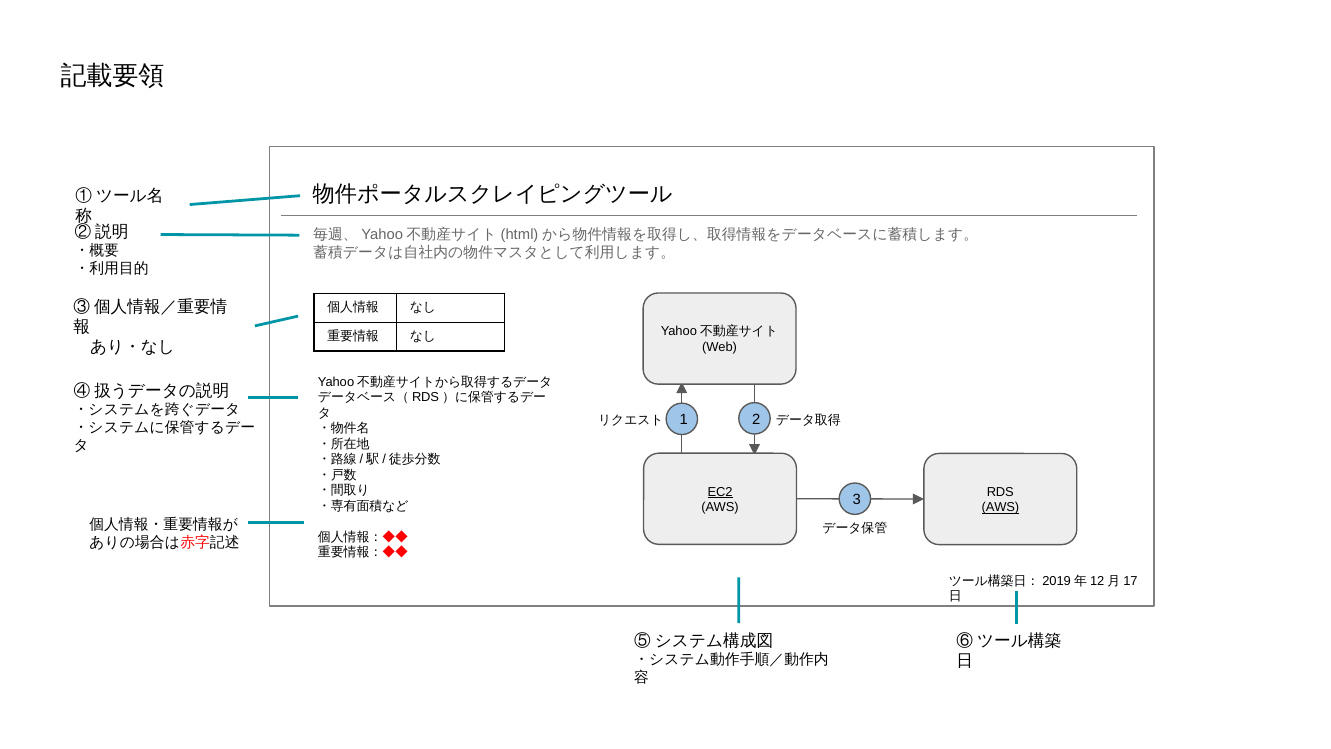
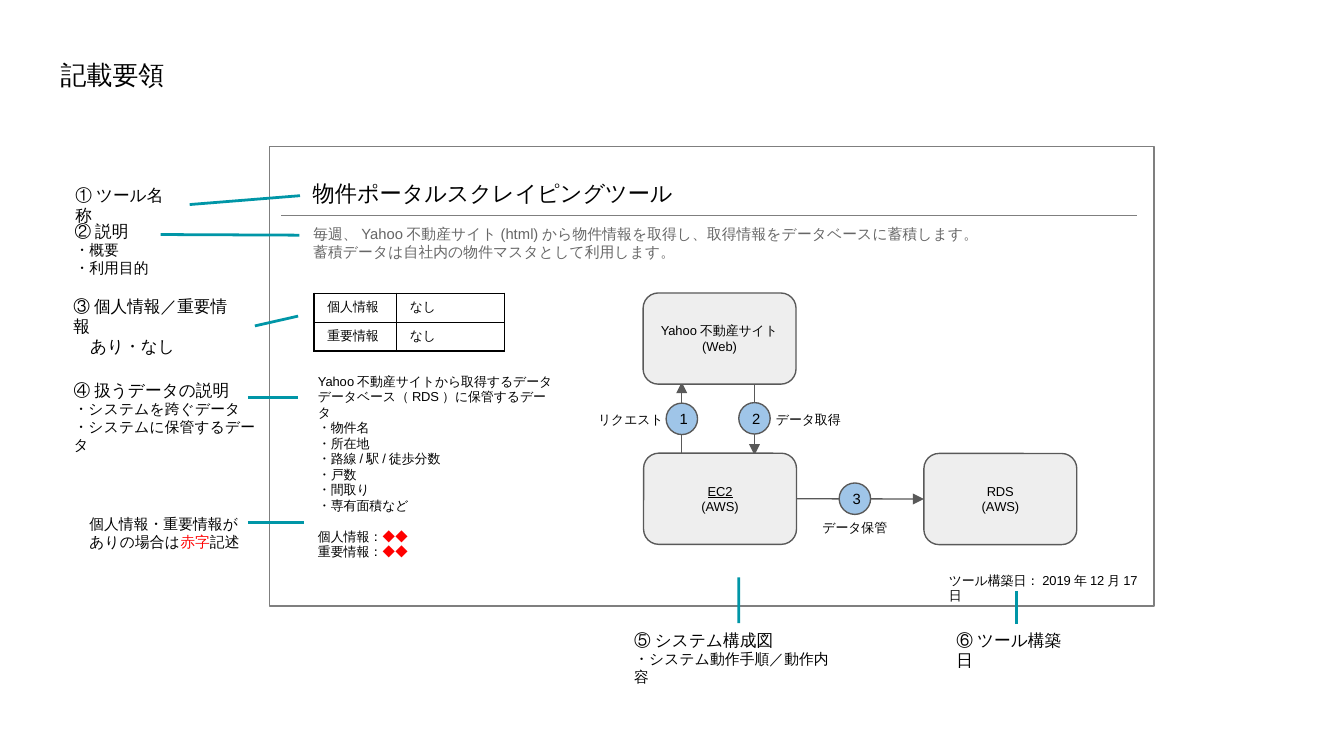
AWS underline: present -> none (1000, 507)
